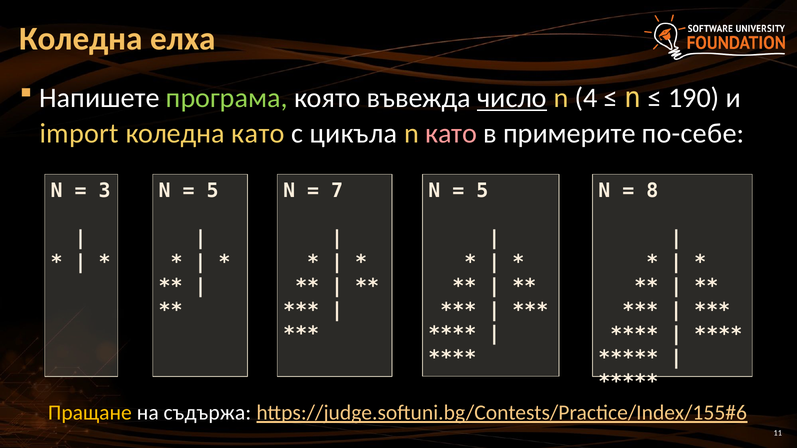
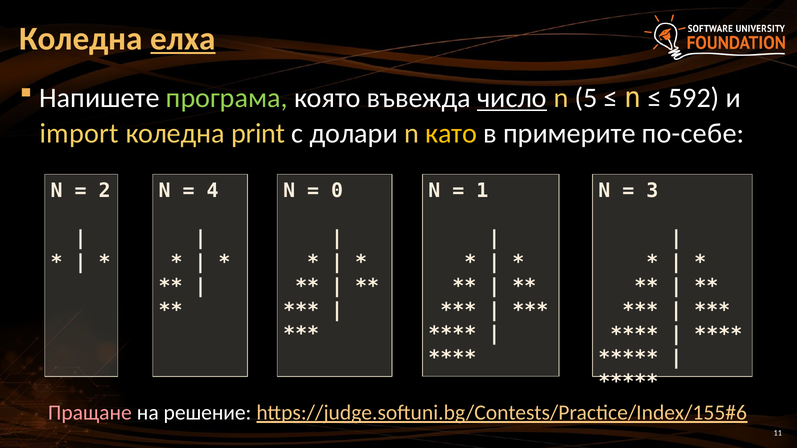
елха underline: none -> present (183, 39)
4: 4 -> 5 (586, 98)
190: 190 -> 592 (694, 98)
коледна като: като -> print (258, 134)
цикъла: цикъла -> долари (354, 134)
като colour: pink -> yellow (451, 134)
3: 3 -> 2 (105, 191)
5: 5 -> 4 (213, 191)
7: 7 -> 0 (337, 191)
5: 5 -> 1 (482, 191)
8: 8 -> 3 (652, 191)
Пращане colour: yellow -> pink (90, 413)
съдържа: съдържа -> решение (207, 413)
